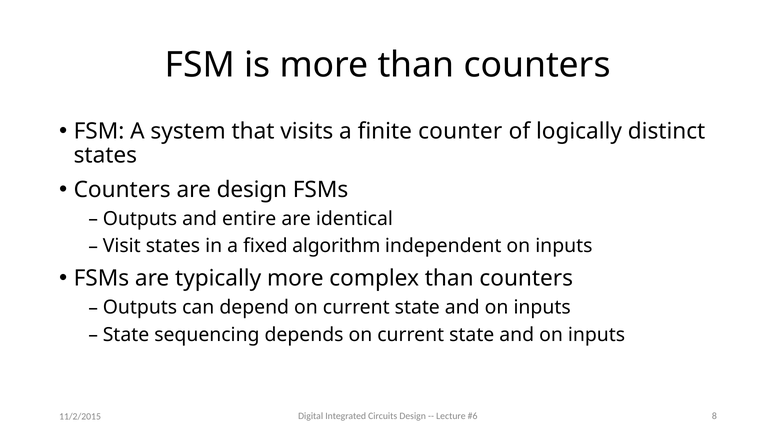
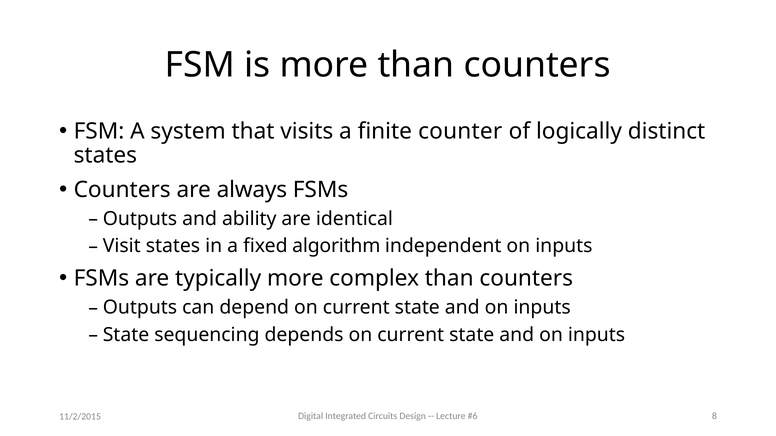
are design: design -> always (252, 190)
entire: entire -> ability (249, 219)
